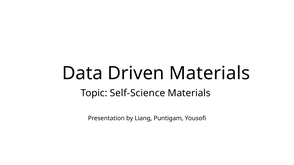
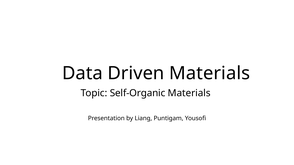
Self-Science: Self-Science -> Self-Organic (138, 93)
